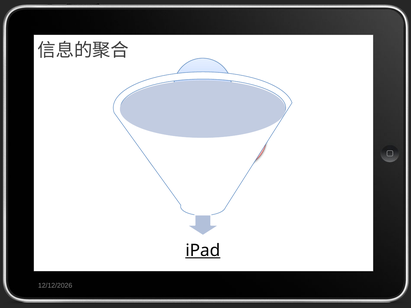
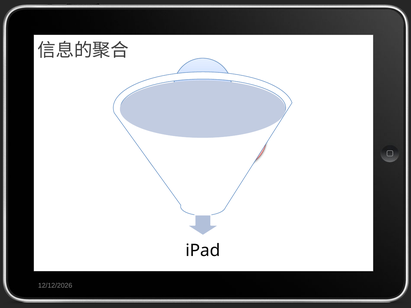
iPad underline: present -> none (203, 251)
